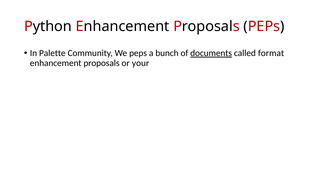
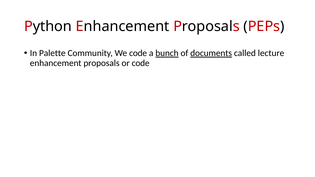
We peps: peps -> code (138, 53)
bunch underline: none -> present (167, 53)
format: format -> lecture (271, 53)
or your: your -> code (141, 63)
